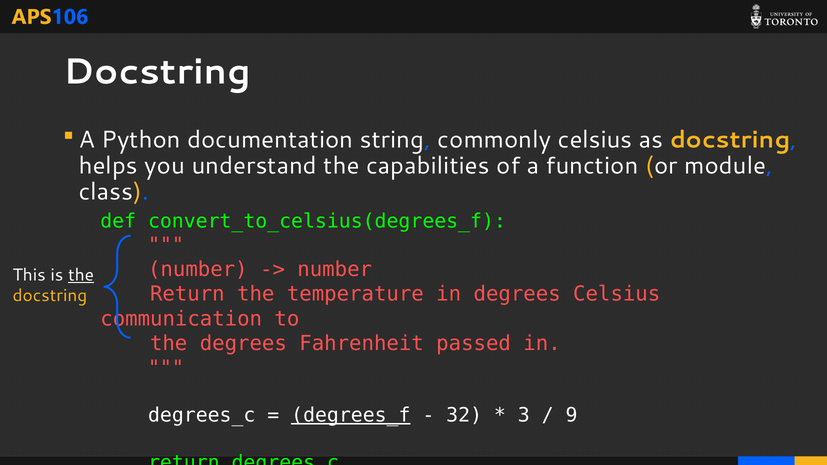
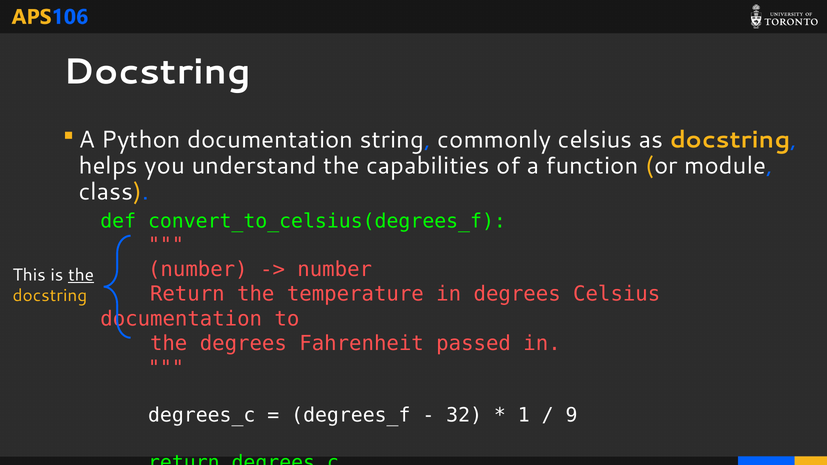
communication: communication -> documentation (181, 319)
degrees_f underline: present -> none (351, 415)
3: 3 -> 1 (524, 415)
